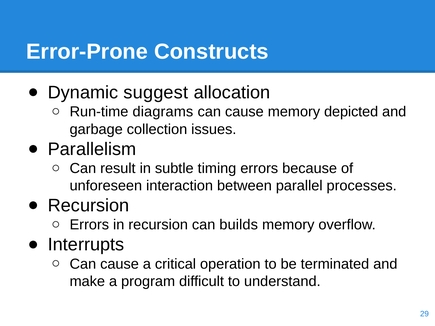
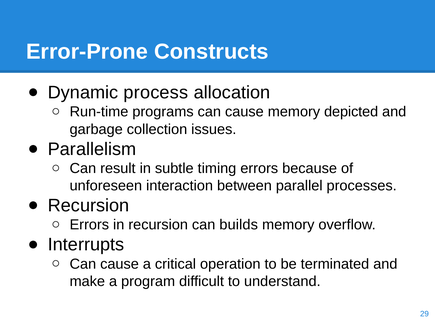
suggest: suggest -> process (156, 93)
diagrams: diagrams -> programs (163, 112)
